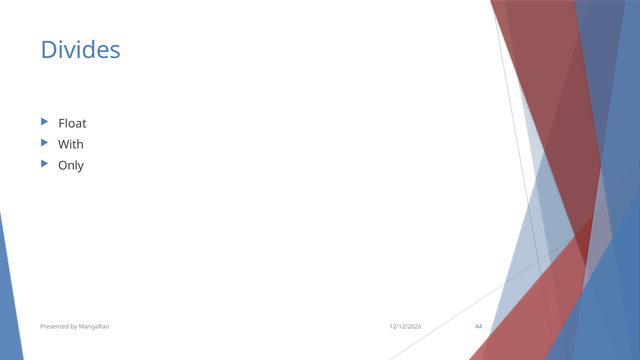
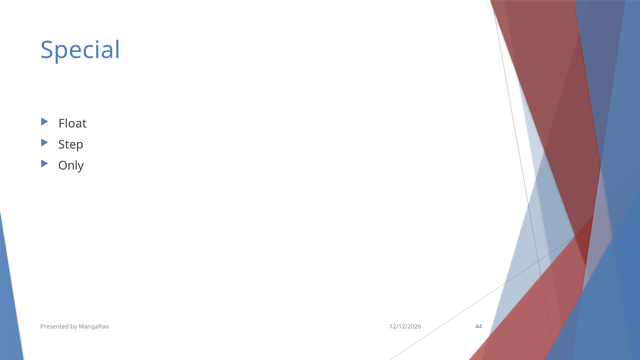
Divides: Divides -> Special (80, 50)
With: With -> Step (71, 145)
